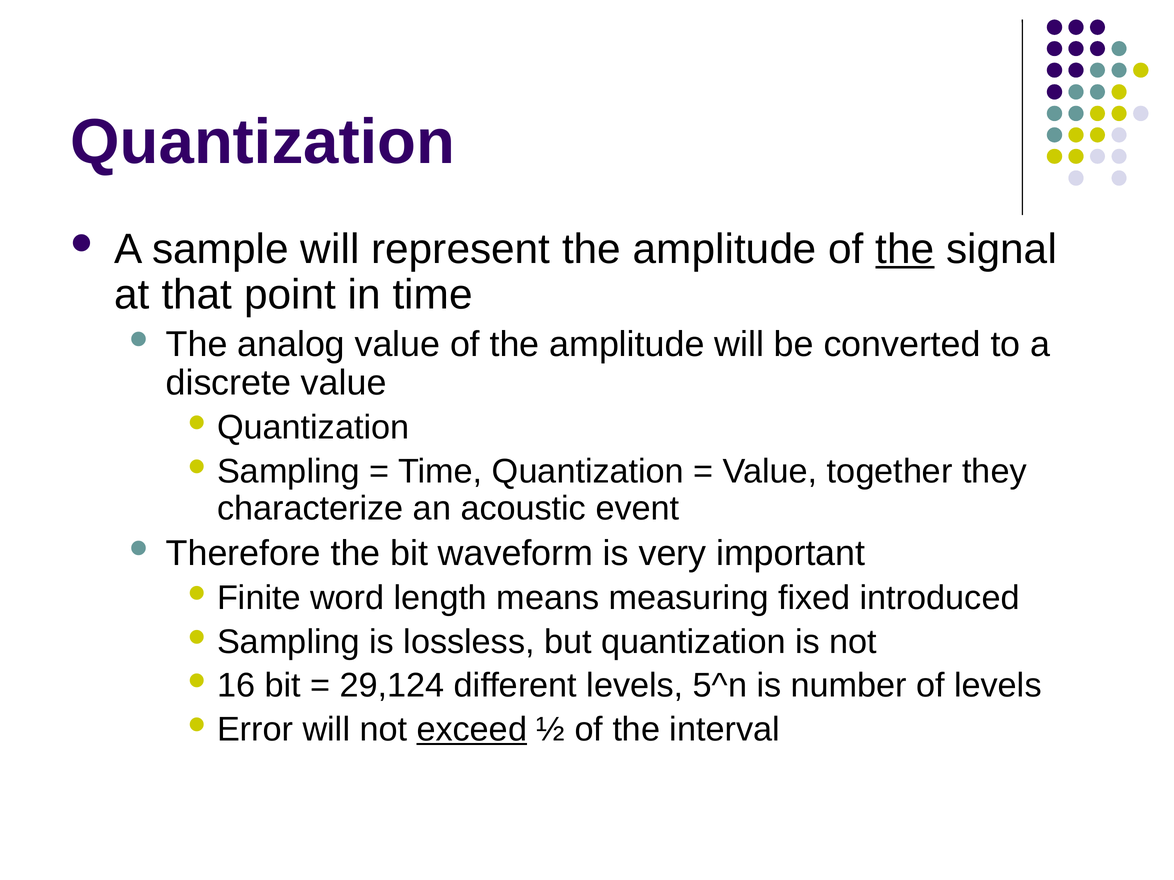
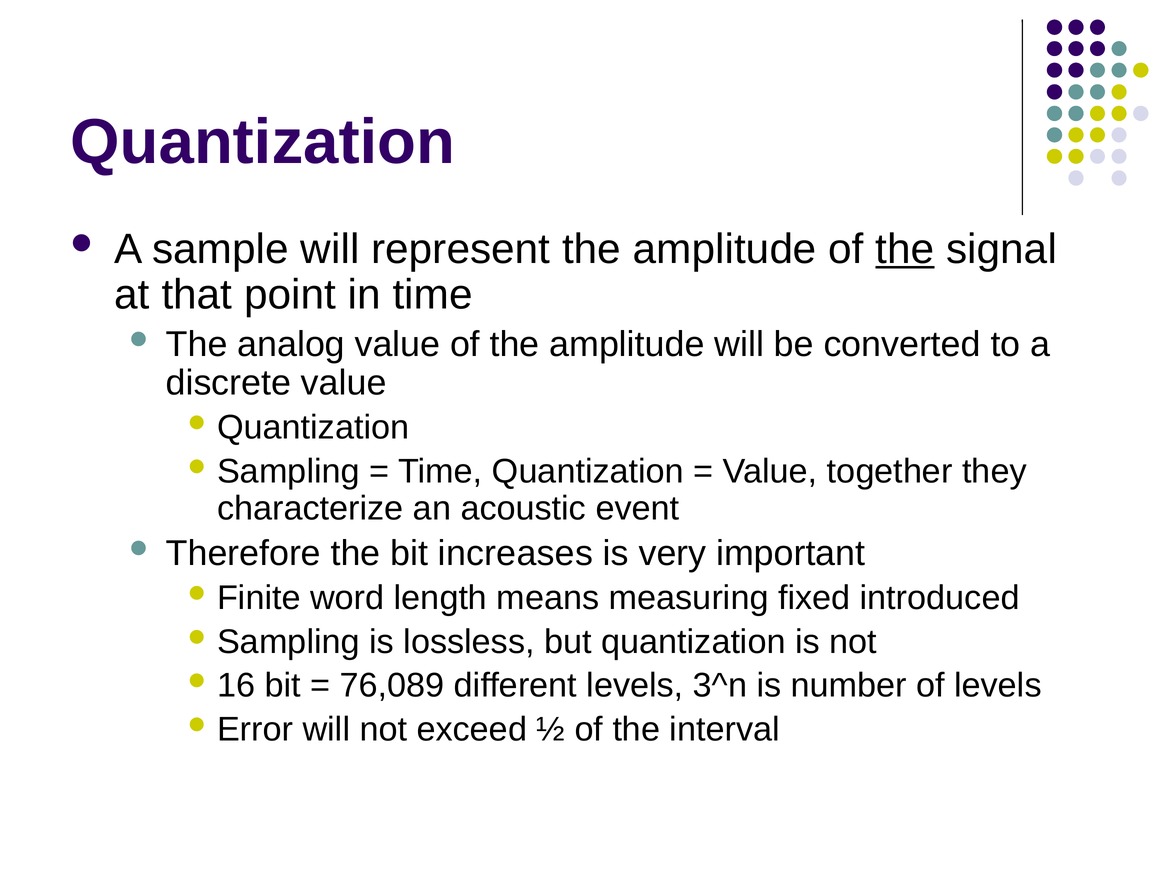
waveform: waveform -> increases (515, 554)
29,124: 29,124 -> 76,089 (392, 686)
5^n: 5^n -> 3^n (720, 686)
exceed underline: present -> none (472, 730)
